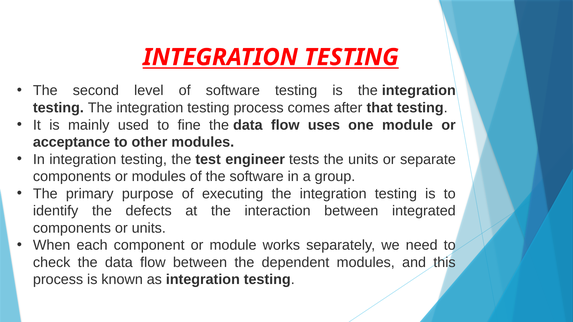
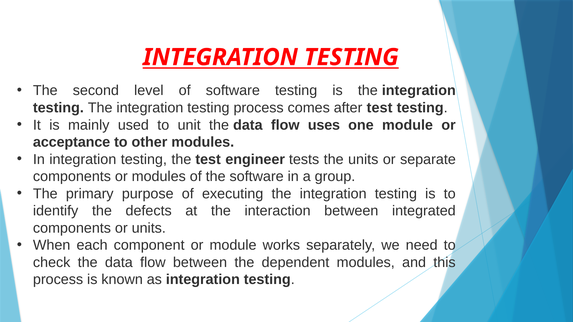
after that: that -> test (380, 108)
fine: fine -> unit (189, 125)
